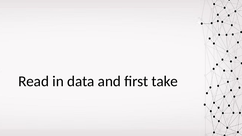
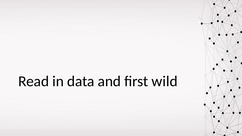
take: take -> wild (165, 81)
